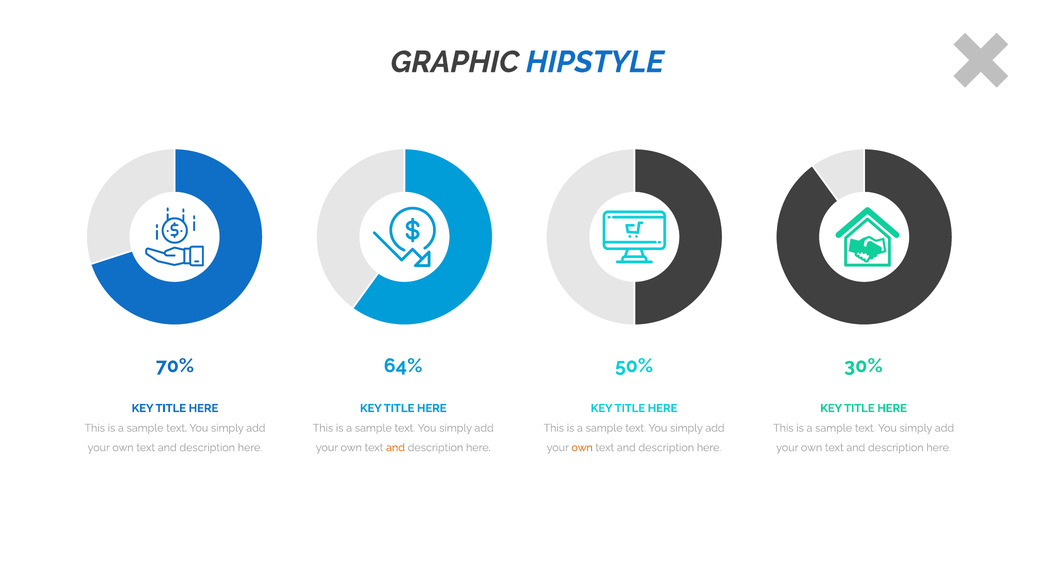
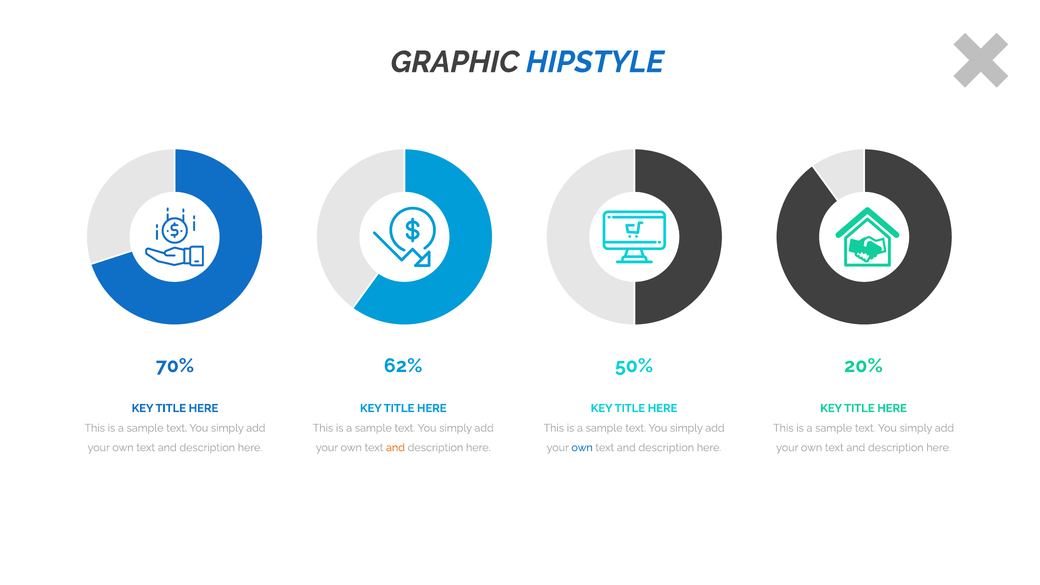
64%: 64% -> 62% (403, 366)
30%: 30% -> 20% (863, 366)
own colour: orange -> blue (582, 448)
